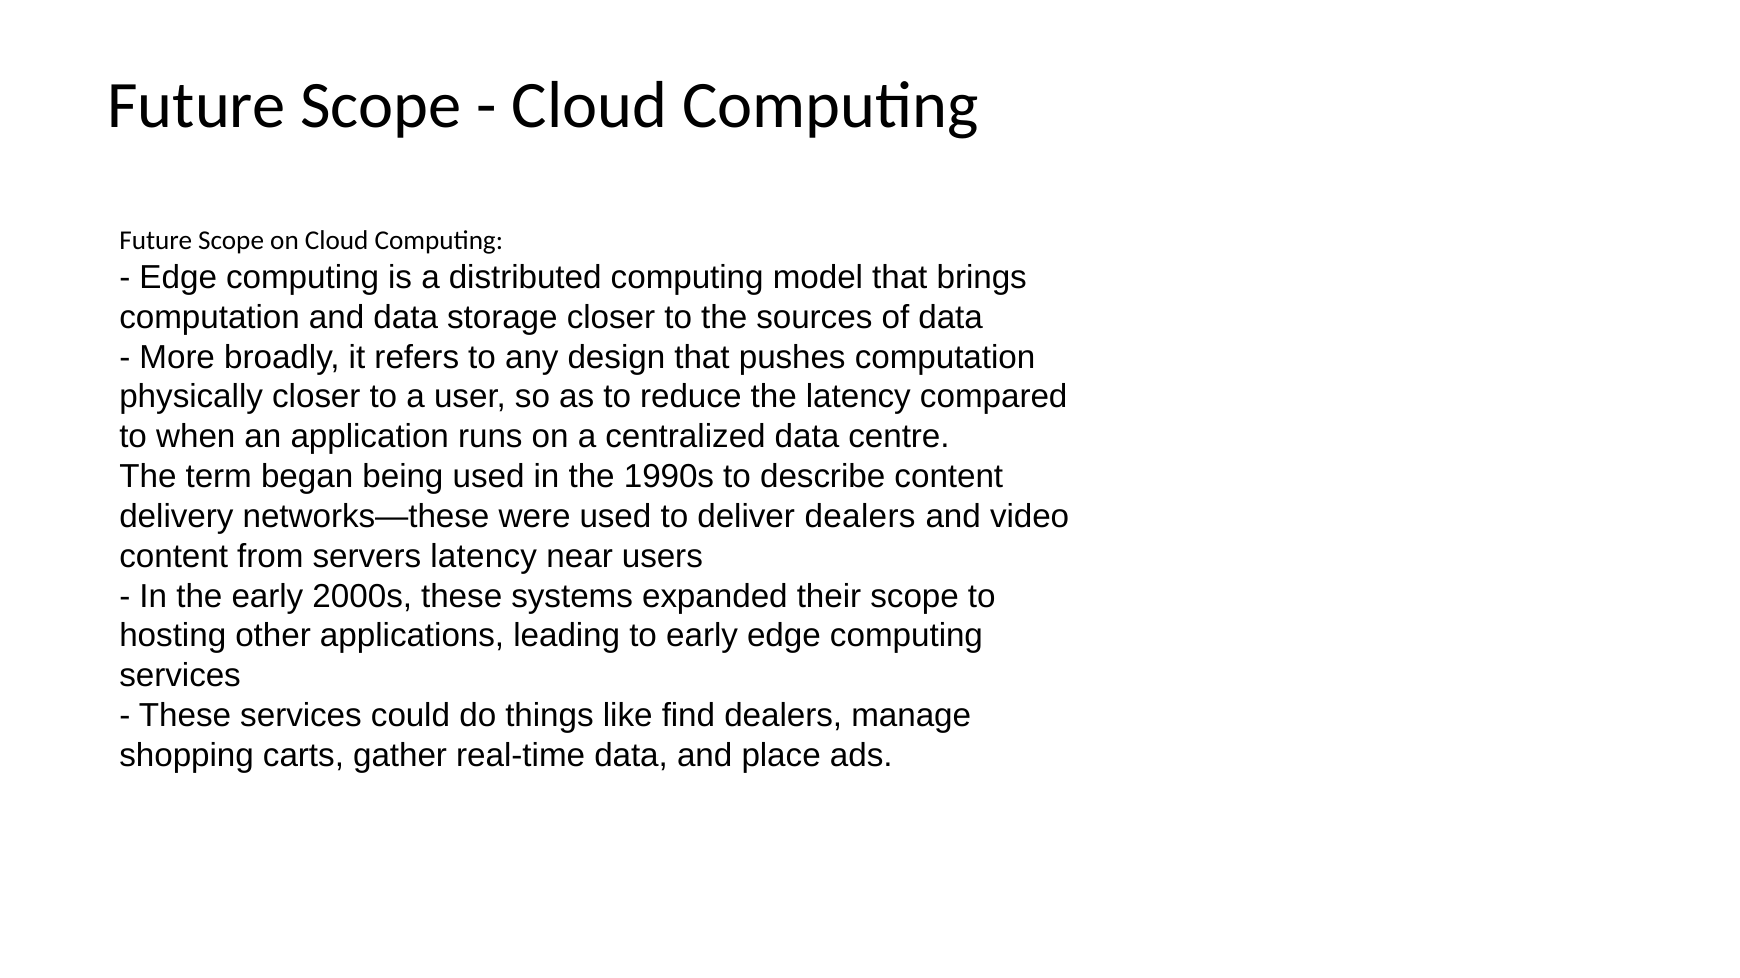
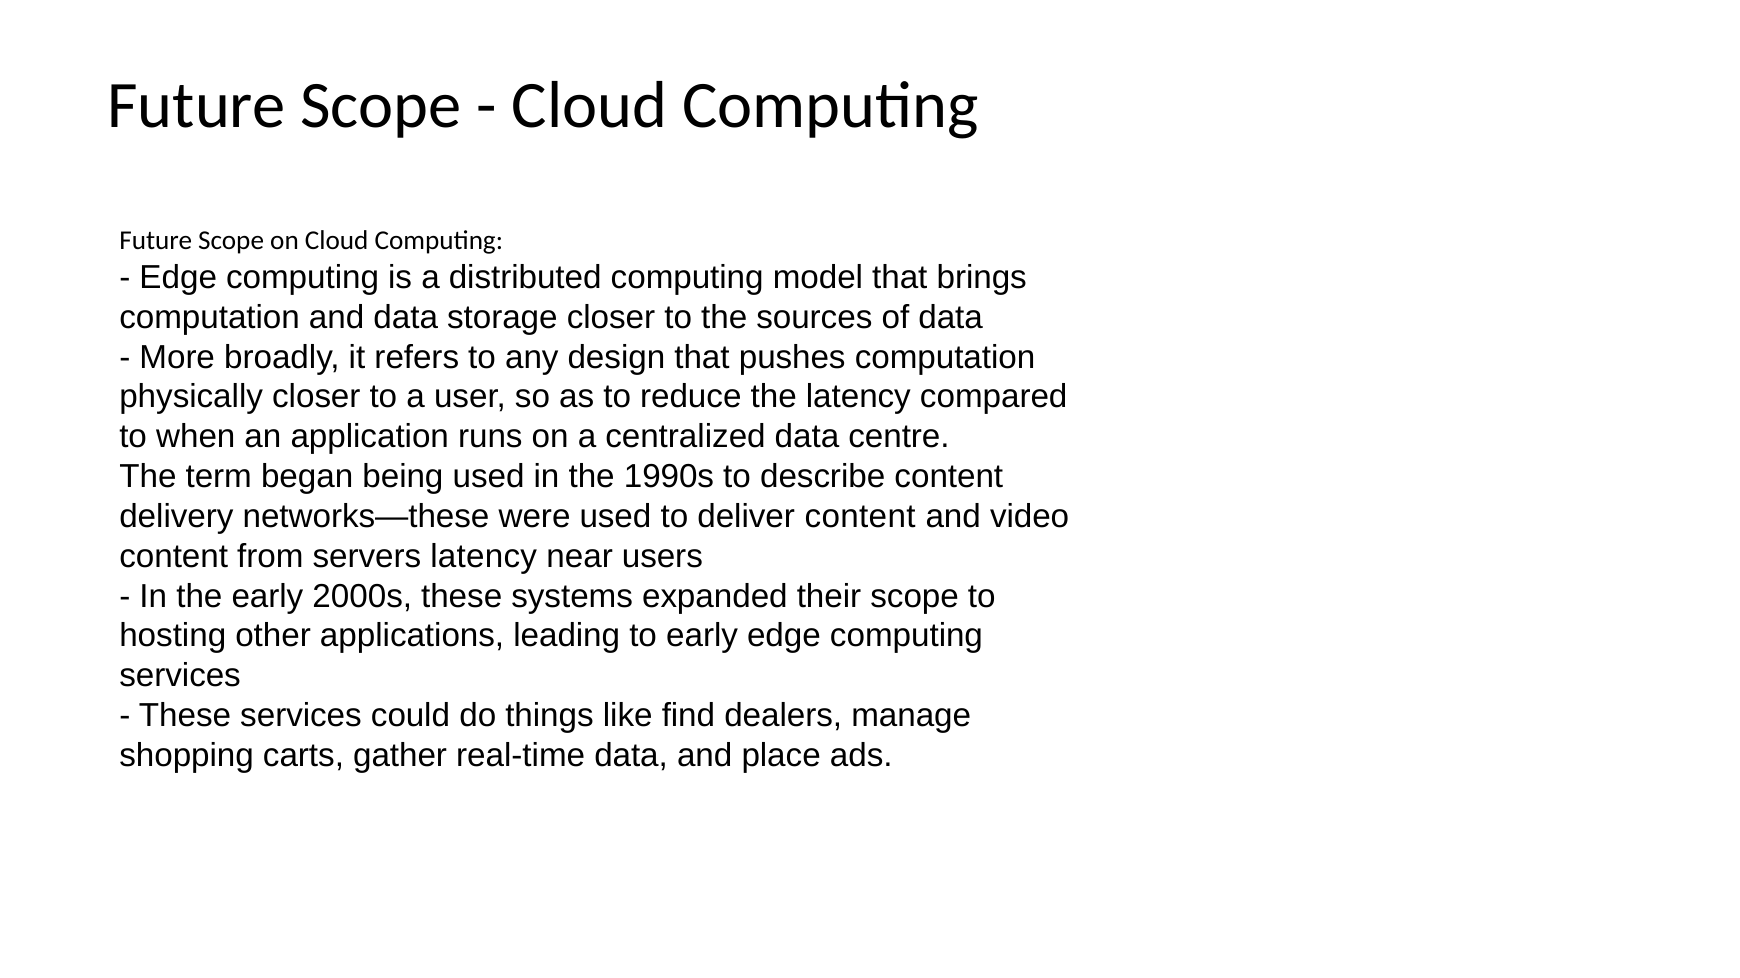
deliver dealers: dealers -> content (860, 517)
